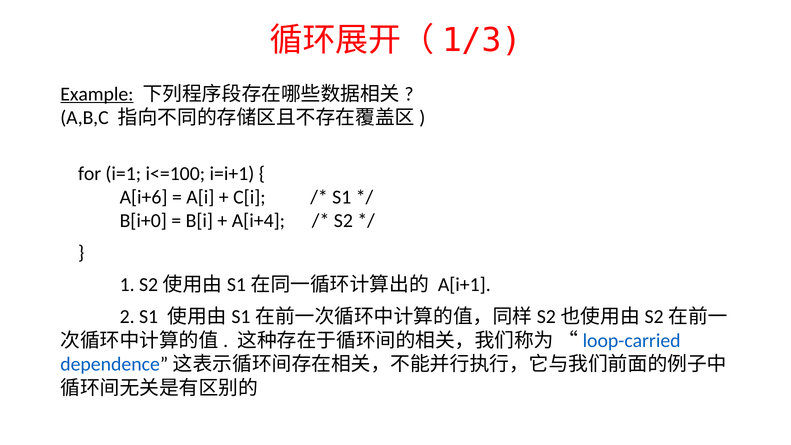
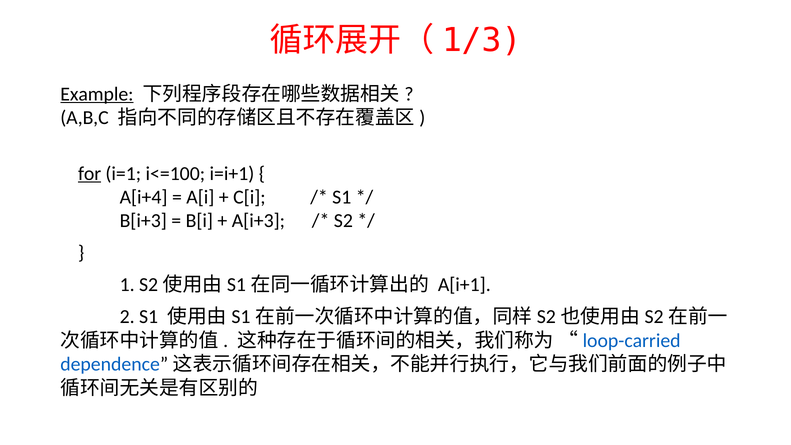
for underline: none -> present (90, 173)
A[i+6: A[i+6 -> A[i+4 (144, 197)
B[i+0: B[i+0 -> B[i+3 (143, 221)
A[i+4: A[i+4 -> A[i+3 (258, 221)
